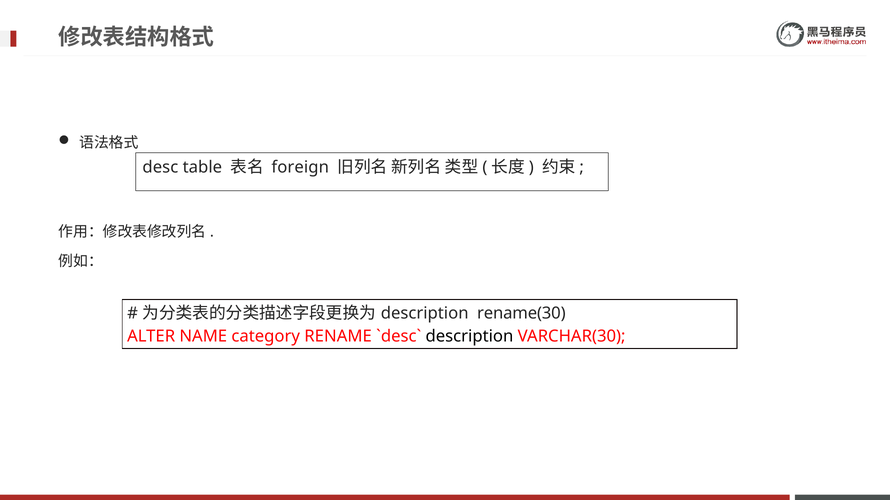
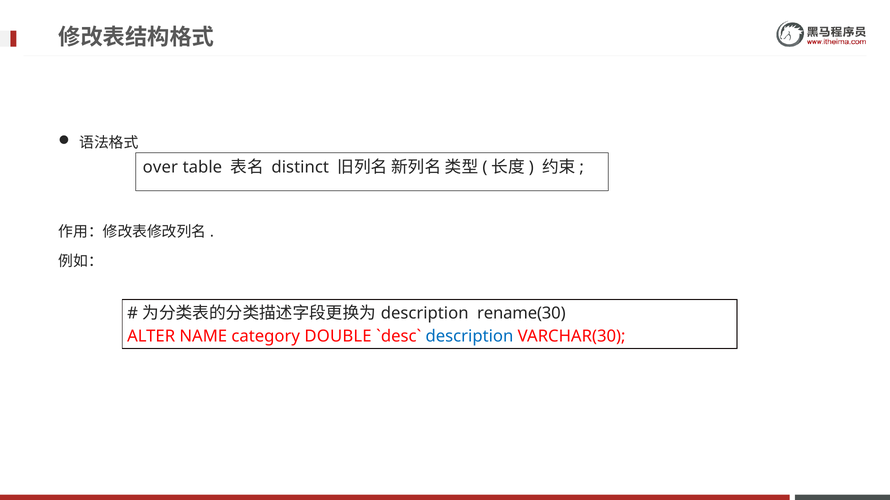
desc: desc -> over (160, 167)
foreign: foreign -> distinct (300, 167)
RENAME: RENAME -> DOUBLE (338, 336)
description colour: black -> blue (469, 336)
